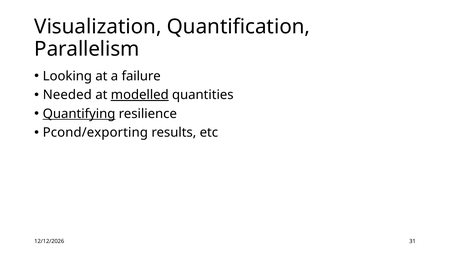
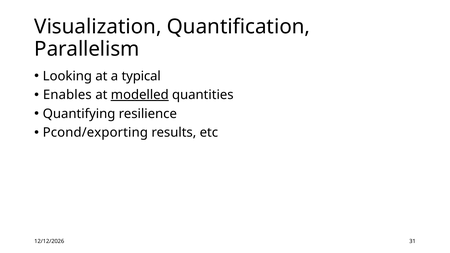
failure: failure -> typical (141, 76)
Needed: Needed -> Enables (67, 95)
Quantifying underline: present -> none (79, 114)
